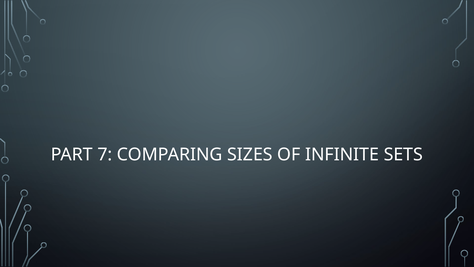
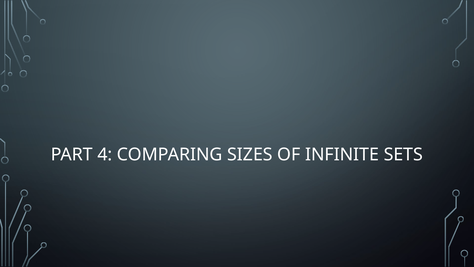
7: 7 -> 4 (105, 155)
